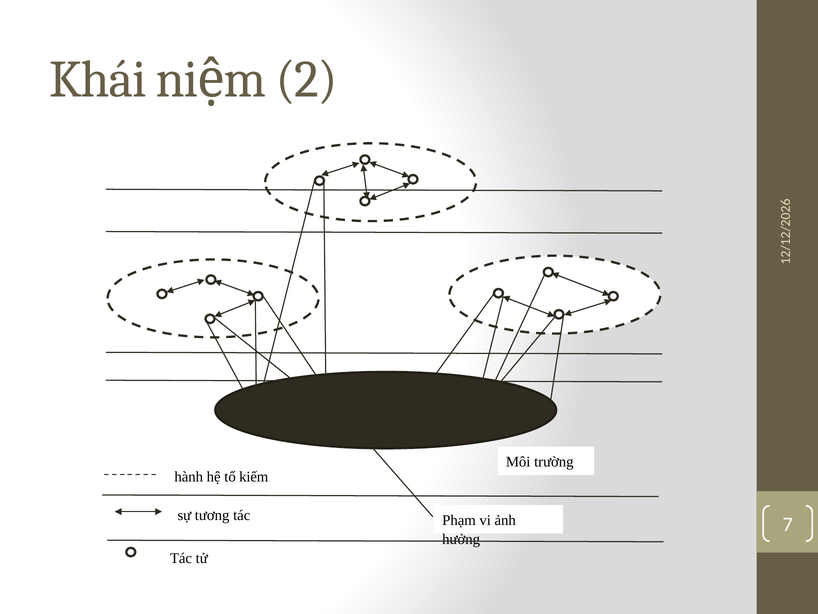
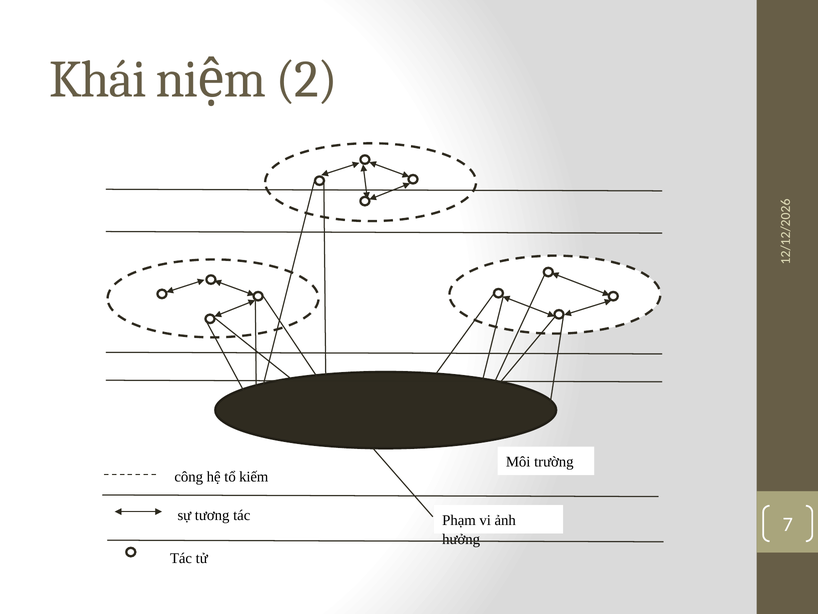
hành: hành -> công (189, 477)
